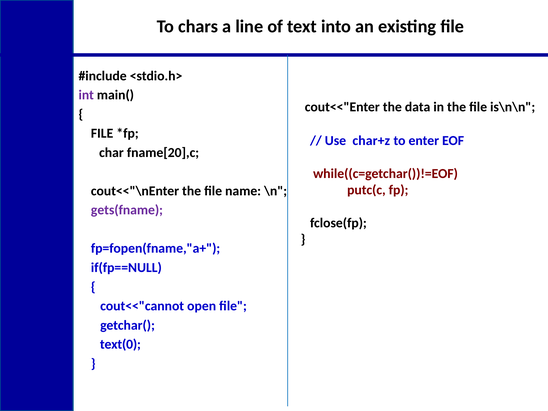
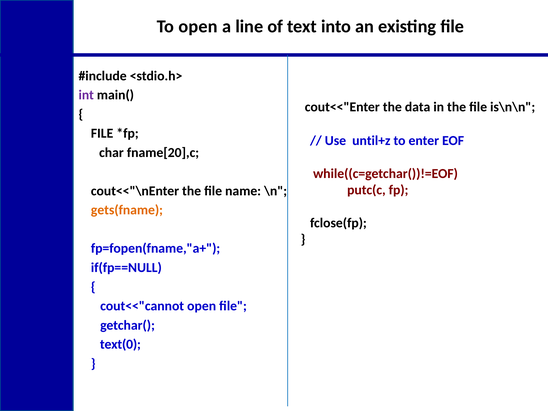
To chars: chars -> open (198, 26)
char+z: char+z -> until+z (371, 141)
gets(fname colour: purple -> orange (127, 210)
